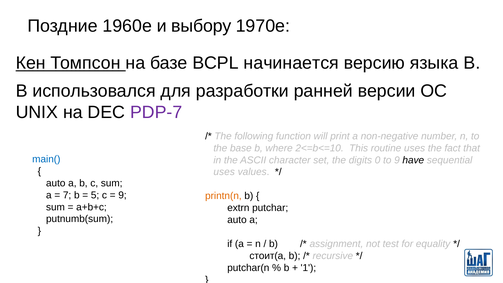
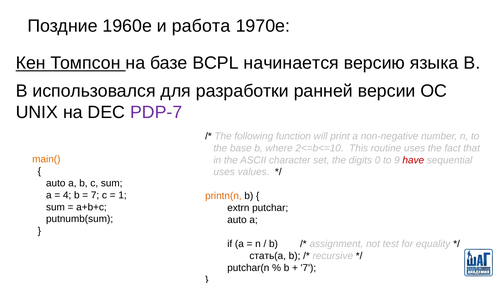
выбору: выбору -> работа (201, 26)
main( colour: blue -> orange (46, 159)
have colour: black -> red (413, 160)
7: 7 -> 4 (67, 195)
5: 5 -> 7 (95, 195)
9: 9 -> 1 (122, 195)
стоит(a: стоит(a -> стать(a (268, 256)
1: 1 -> 7 (308, 268)
